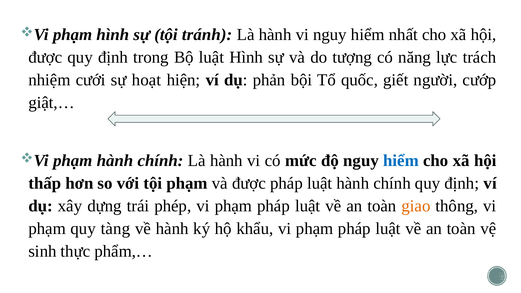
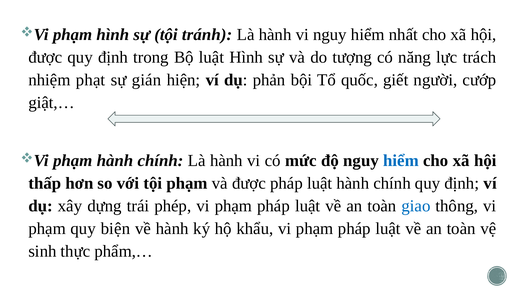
cưới: cưới -> phạt (91, 80)
hoạt: hoạt -> gián (147, 80)
giao colour: orange -> blue (416, 206)
tàng: tàng -> biện (115, 229)
